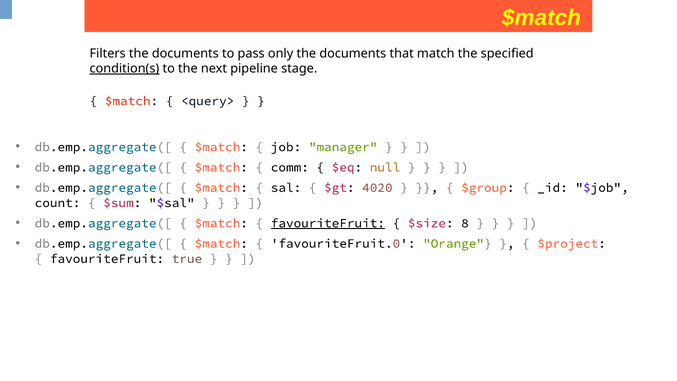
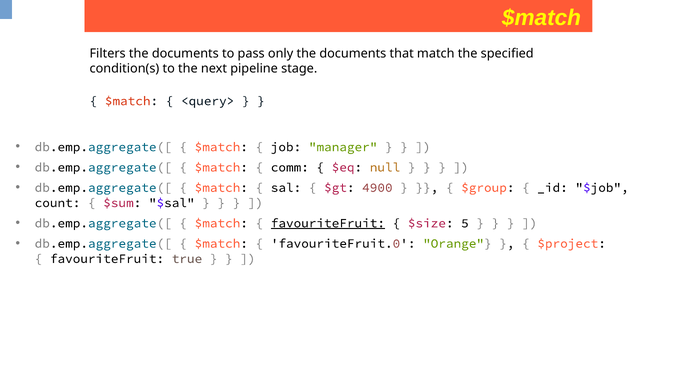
condition(s underline: present -> none (124, 69)
4020: 4020 -> 4900 (377, 188)
8: 8 -> 5 (465, 223)
